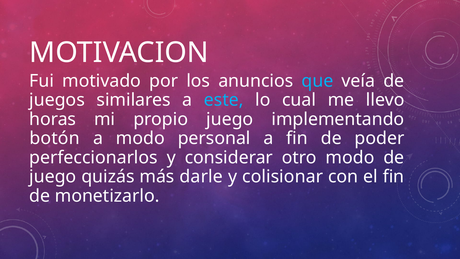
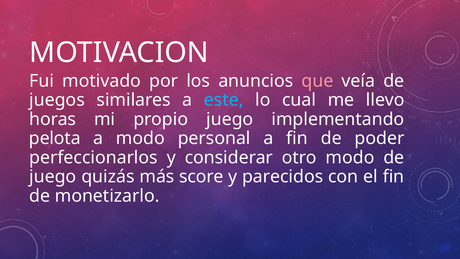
que colour: light blue -> pink (318, 81)
botón: botón -> pelota (55, 138)
darle: darle -> score (201, 177)
colisionar: colisionar -> parecidos (283, 177)
